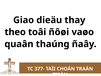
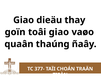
theo: theo -> goïn (15, 32)
toâi ñôøi: ñôøi -> giao (59, 32)
